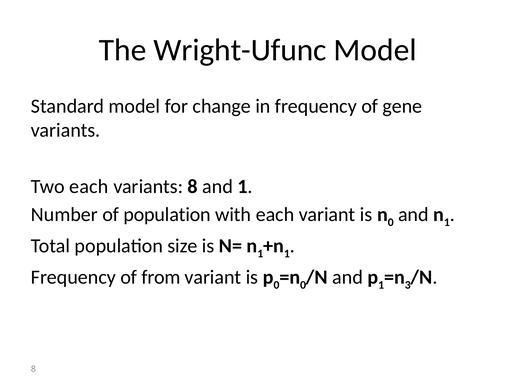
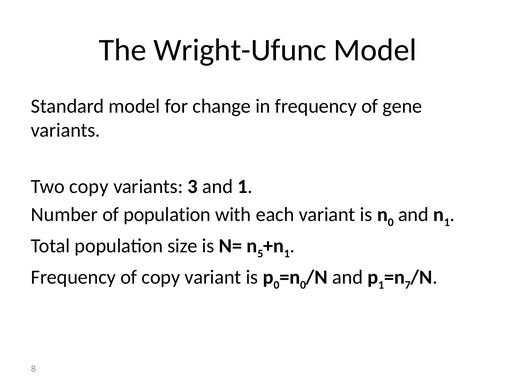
Two each: each -> copy (89, 186)
variants 8: 8 -> 3 (193, 186)
1: 1 -> 5 (260, 254)
of from: from -> copy (161, 277)
3: 3 -> 7 (408, 285)
